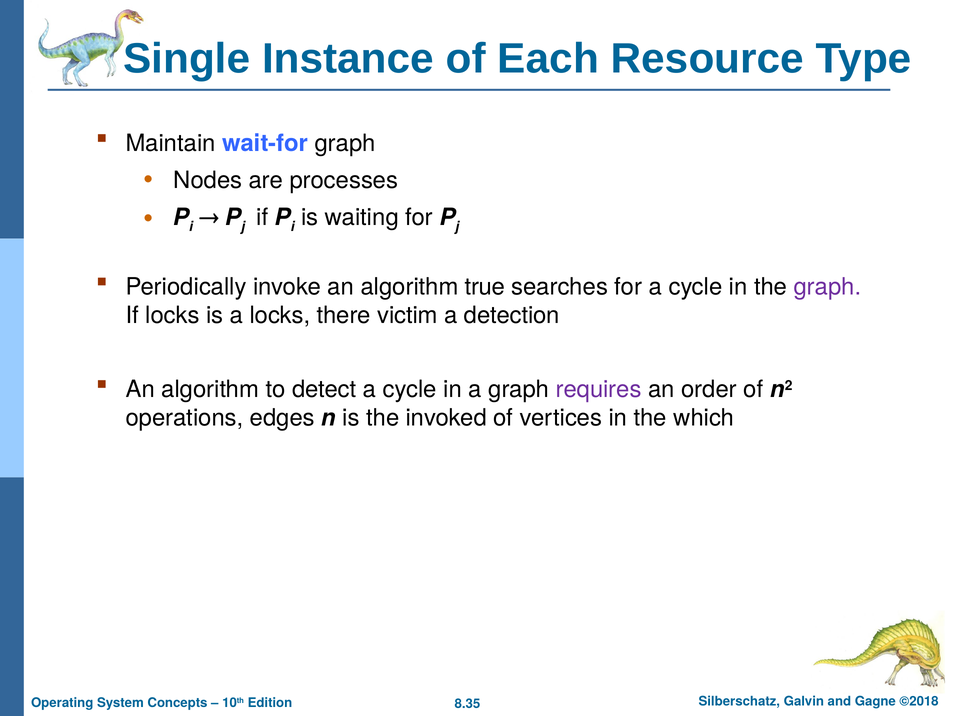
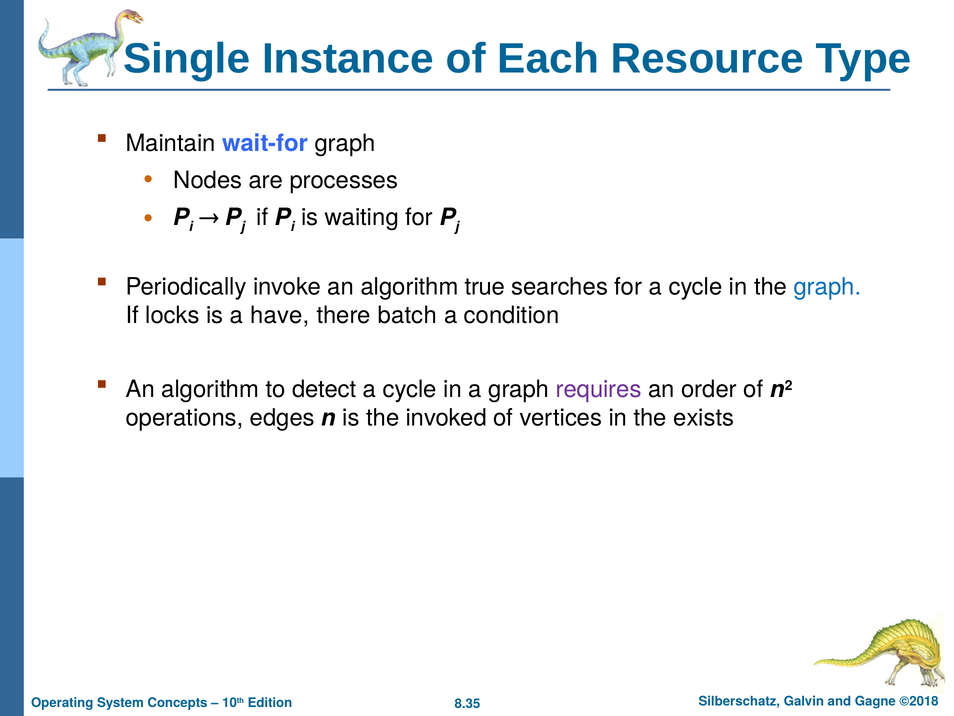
graph colour: purple -> blue (828, 287)
a locks: locks -> have (280, 315)
victim: victim -> batch (407, 315)
detection: detection -> condition (512, 315)
which: which -> exists (704, 418)
